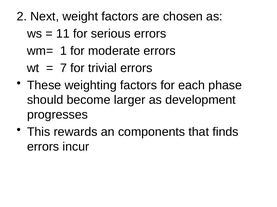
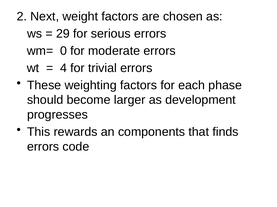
11: 11 -> 29 (63, 34)
1: 1 -> 0 (63, 51)
7: 7 -> 4 (63, 68)
incur: incur -> code (76, 147)
